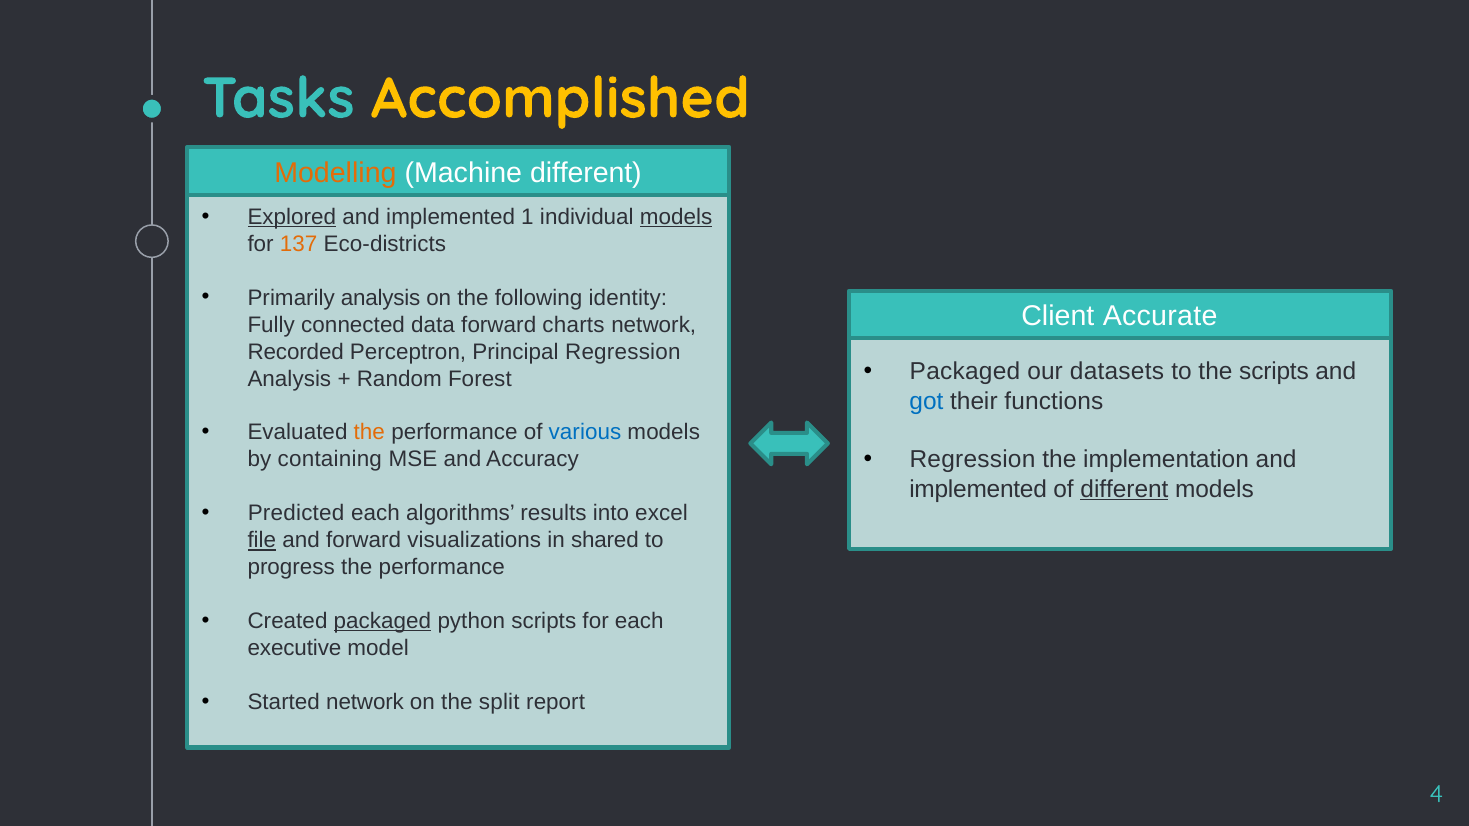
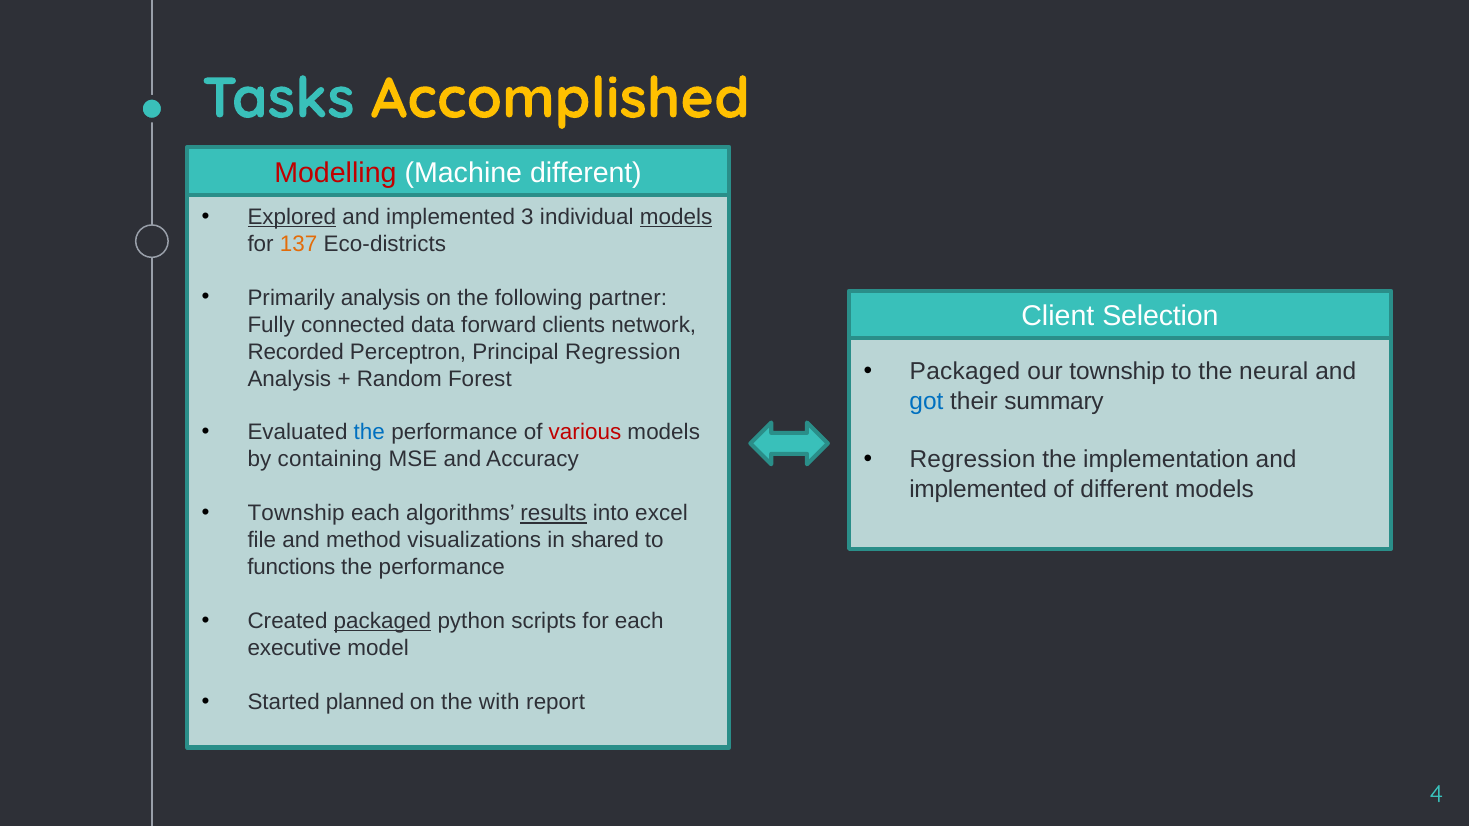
Modelling colour: orange -> red (335, 173)
1: 1 -> 3 (527, 217)
identity: identity -> partner (628, 298)
Accurate: Accurate -> Selection (1160, 316)
charts: charts -> clients (574, 325)
our datasets: datasets -> township (1117, 372)
the scripts: scripts -> neural (1274, 372)
functions: functions -> summary (1054, 401)
the colour: orange -> blue (369, 433)
various colour: blue -> red (585, 433)
different underline: present -> none (1124, 489)
Predicted: Predicted -> Township (296, 514)
results underline: none -> present (553, 514)
file underline: present -> none (262, 540)
and forward: forward -> method (364, 540)
progress: progress -> functions (291, 567)
Started network: network -> planned (365, 702)
split: split -> with (499, 702)
